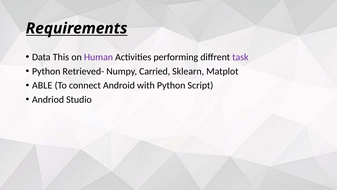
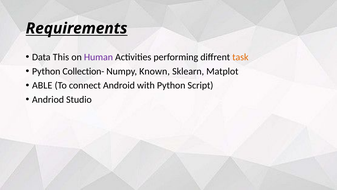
task colour: purple -> orange (240, 57)
Retrieved-: Retrieved- -> Collection- (83, 71)
Carried: Carried -> Known (155, 71)
